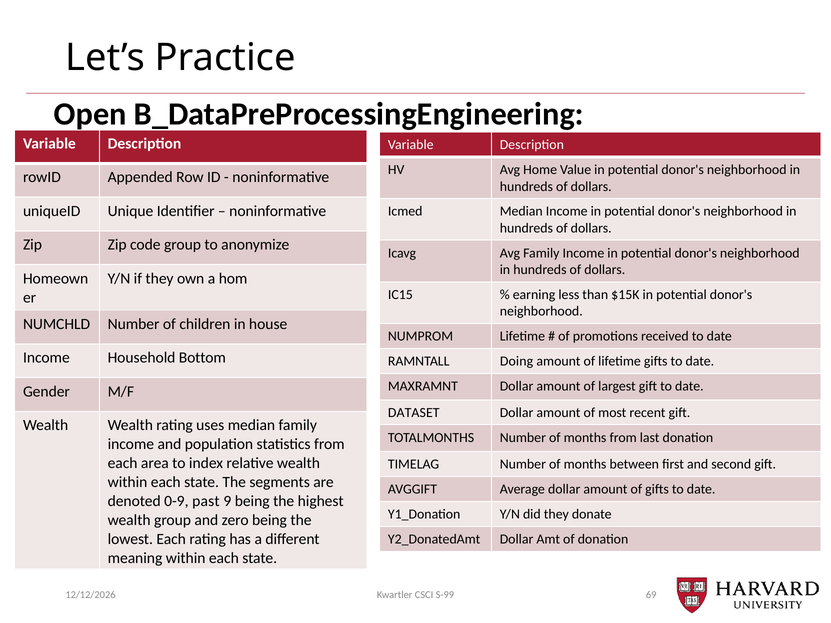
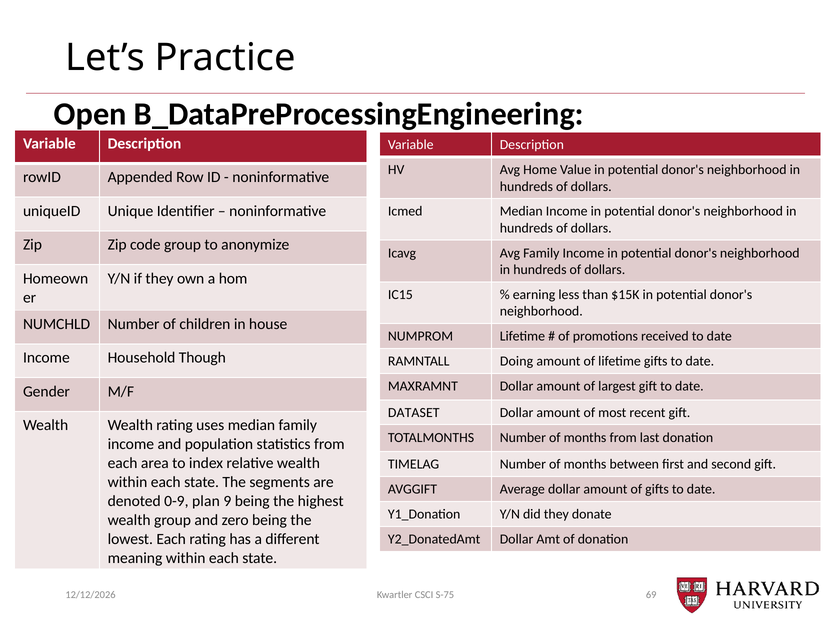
Bottom: Bottom -> Though (202, 358)
past: past -> plan (206, 501)
S-99: S-99 -> S-75 (445, 595)
